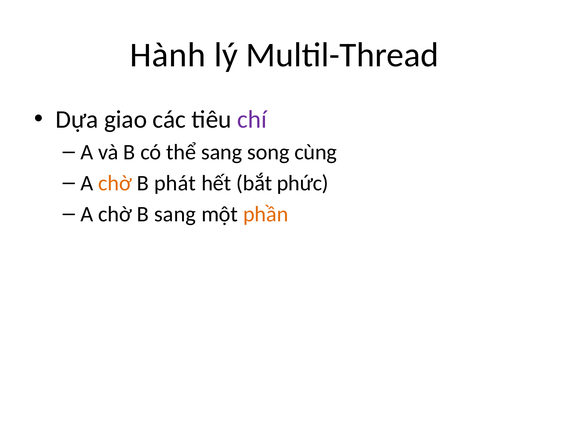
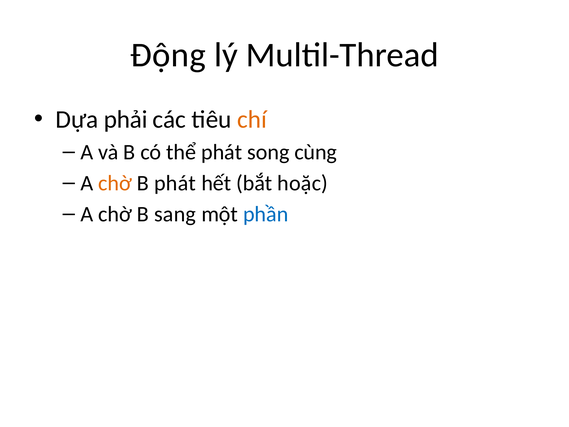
Hành: Hành -> Động (168, 55)
giao: giao -> phải (126, 119)
chí colour: purple -> orange (252, 119)
thể sang: sang -> phát (222, 152)
phức: phức -> hoặc (303, 183)
phần colour: orange -> blue (266, 214)
